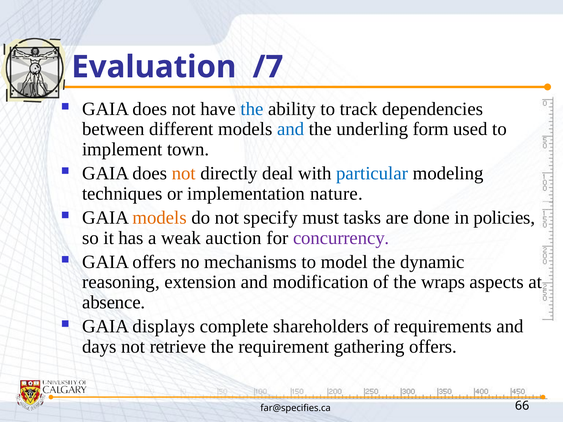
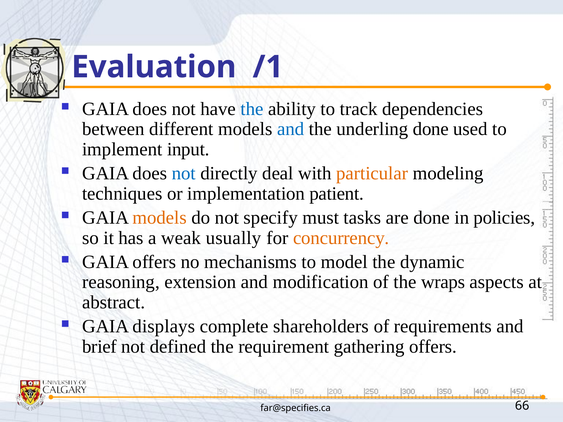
/7: /7 -> /1 (268, 67)
underling form: form -> done (431, 129)
town: town -> input (188, 149)
not colour: orange -> blue (184, 173)
particular colour: blue -> orange (372, 173)
nature: nature -> patient (337, 194)
auction: auction -> usually (234, 238)
concurrency colour: purple -> orange (341, 238)
absence: absence -> abstract (114, 303)
days: days -> brief (99, 347)
retrieve: retrieve -> defined (178, 347)
